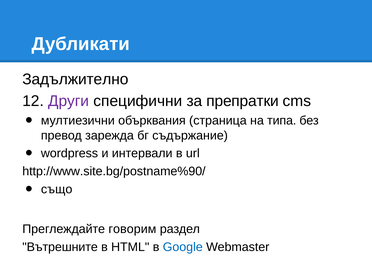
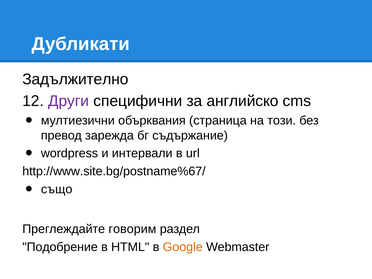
препратки: препратки -> английско (243, 101)
типа: типа -> този (282, 121)
http://www.site.bg/postname%90/: http://www.site.bg/postname%90/ -> http://www.site.bg/postname%67/ (114, 171)
Вътрешните: Вътрешните -> Подобрение (60, 247)
Google colour: blue -> orange (183, 247)
